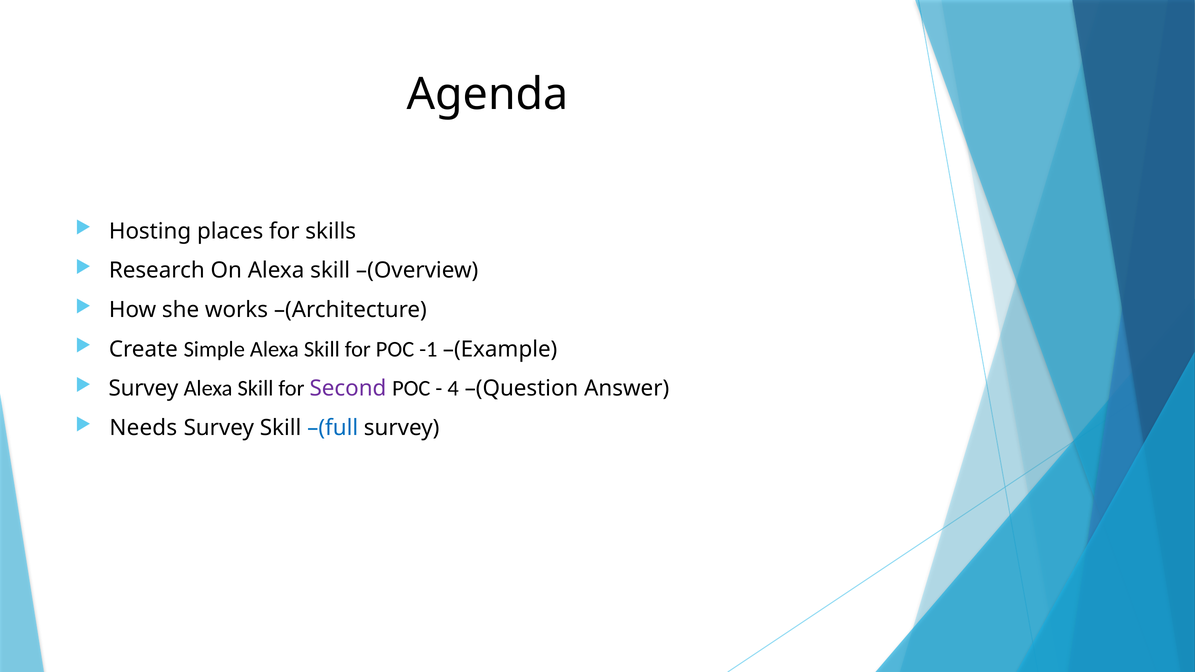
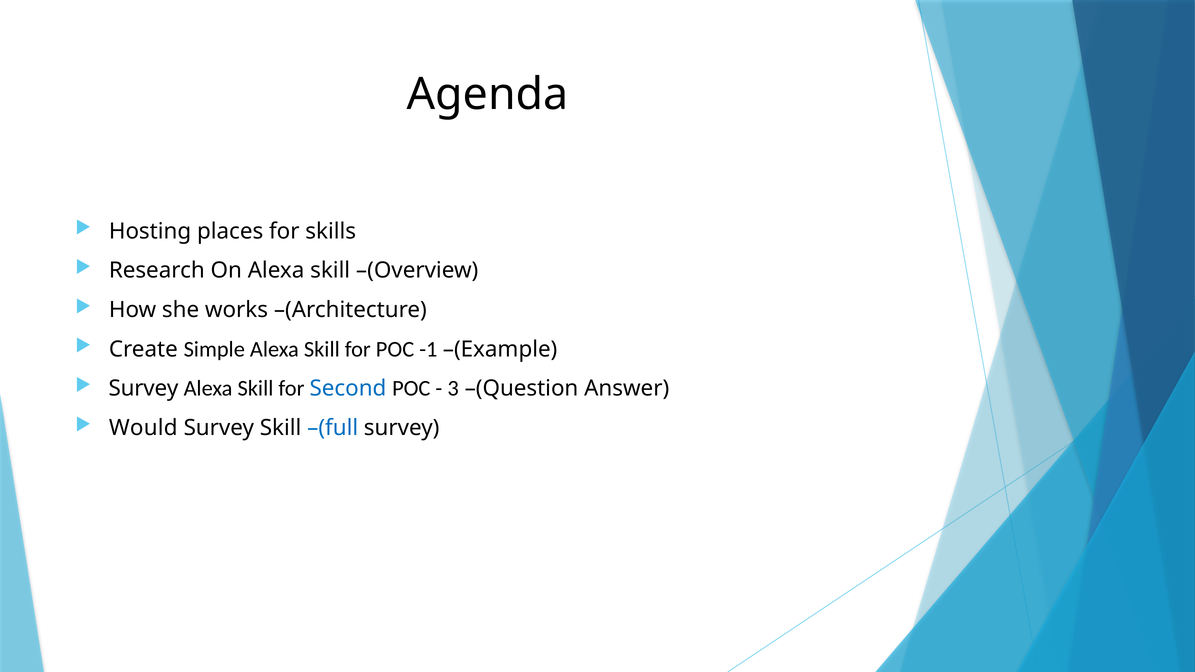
Second colour: purple -> blue (348, 389)
4: 4 -> 3 (453, 389)
Needs: Needs -> Would (143, 428)
